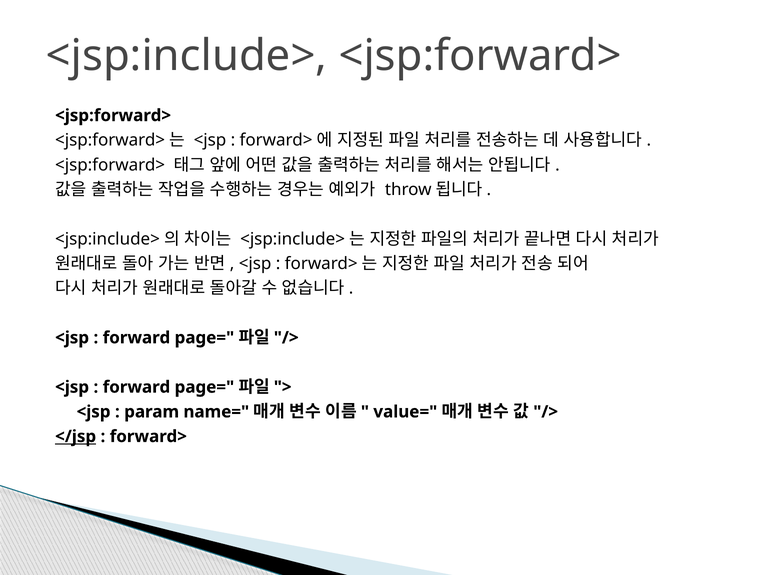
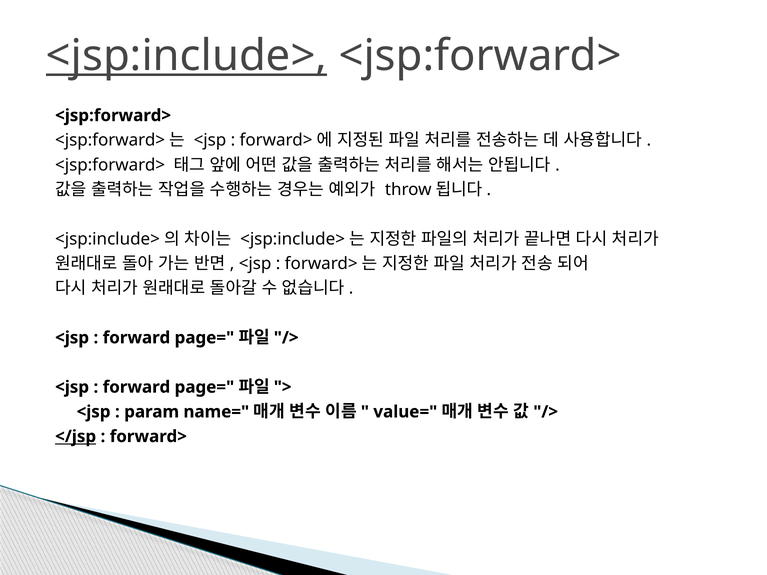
<jsp:include> underline: none -> present (187, 56)
